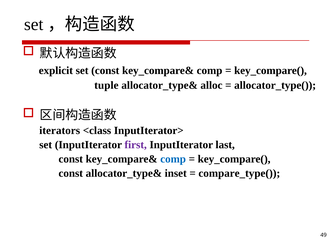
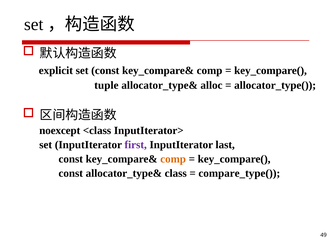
iterators: iterators -> noexcept (60, 131)
comp colour: blue -> orange (173, 159)
inset: inset -> class (176, 174)
